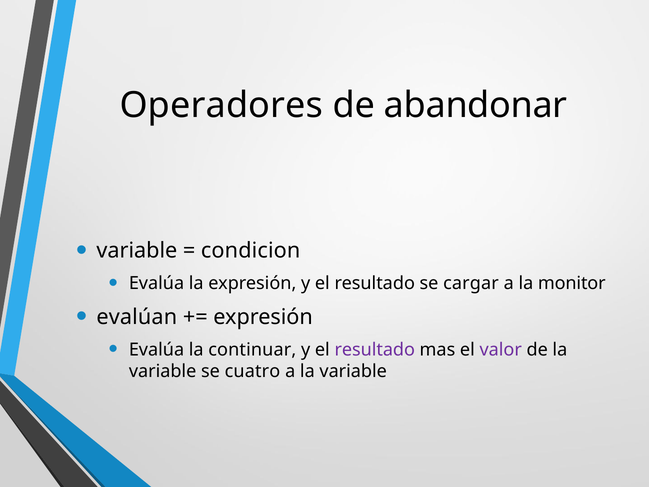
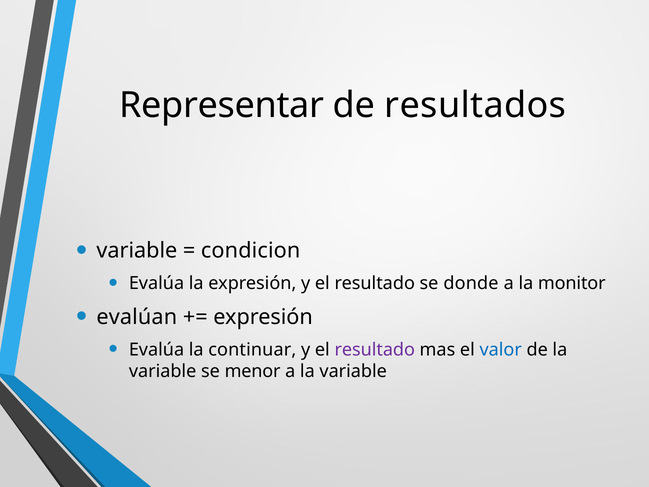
Operadores: Operadores -> Representar (222, 105)
abandonar: abandonar -> resultados (475, 105)
cargar: cargar -> donde (471, 283)
valor colour: purple -> blue (501, 350)
cuatro: cuatro -> menor (253, 371)
